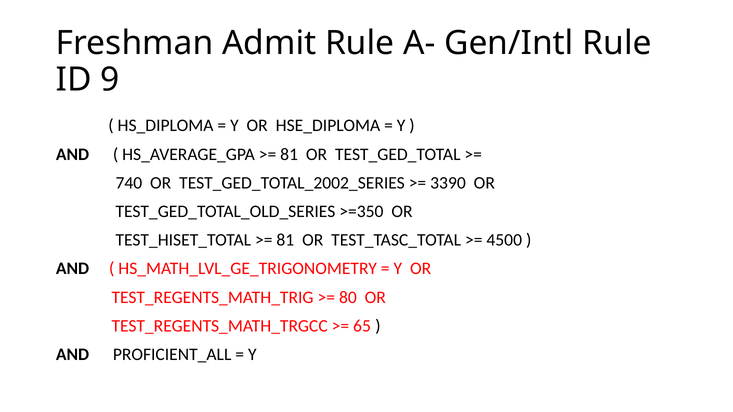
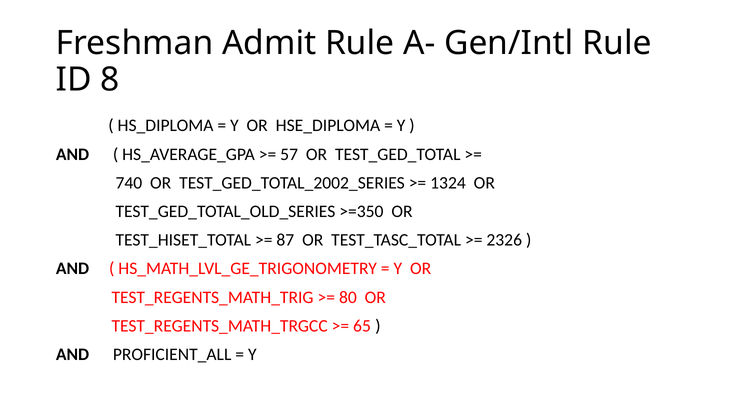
9: 9 -> 8 (110, 80)
81: 81 -> 57 (289, 154)
3390: 3390 -> 1324 (448, 183)
81: 81 -> 87 (285, 240)
4500: 4500 -> 2326 (504, 240)
